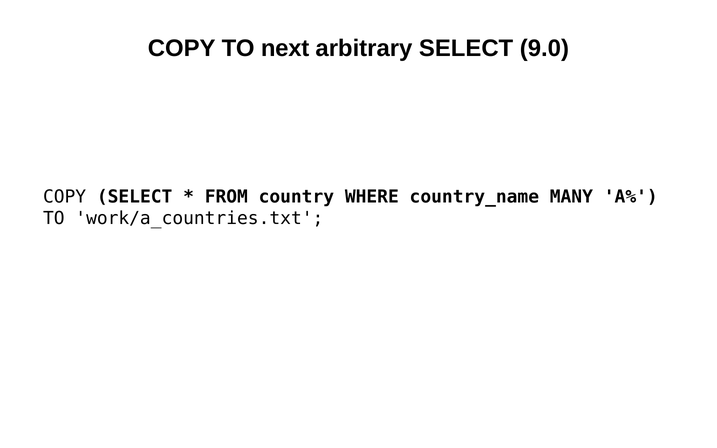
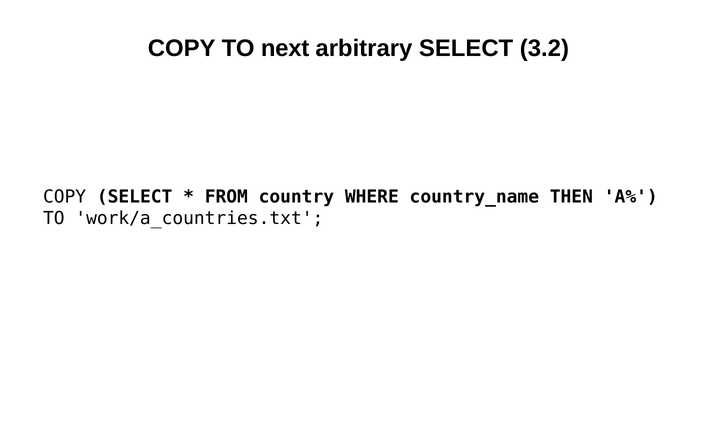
9.0: 9.0 -> 3.2 (544, 48)
MANY: MANY -> THEN (571, 197)
